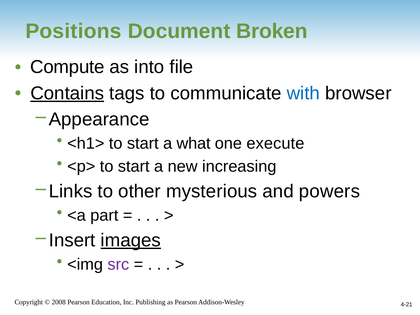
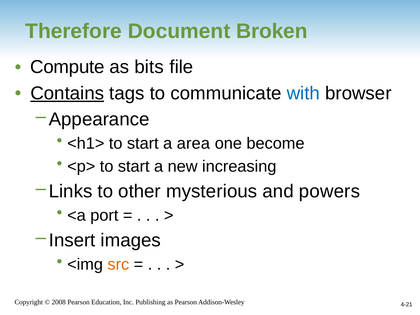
Positions: Positions -> Therefore (74, 31)
into: into -> bits (149, 67)
what: what -> area (193, 144)
execute: execute -> become (275, 144)
part: part -> port (104, 215)
images underline: present -> none (131, 240)
src colour: purple -> orange (118, 264)
